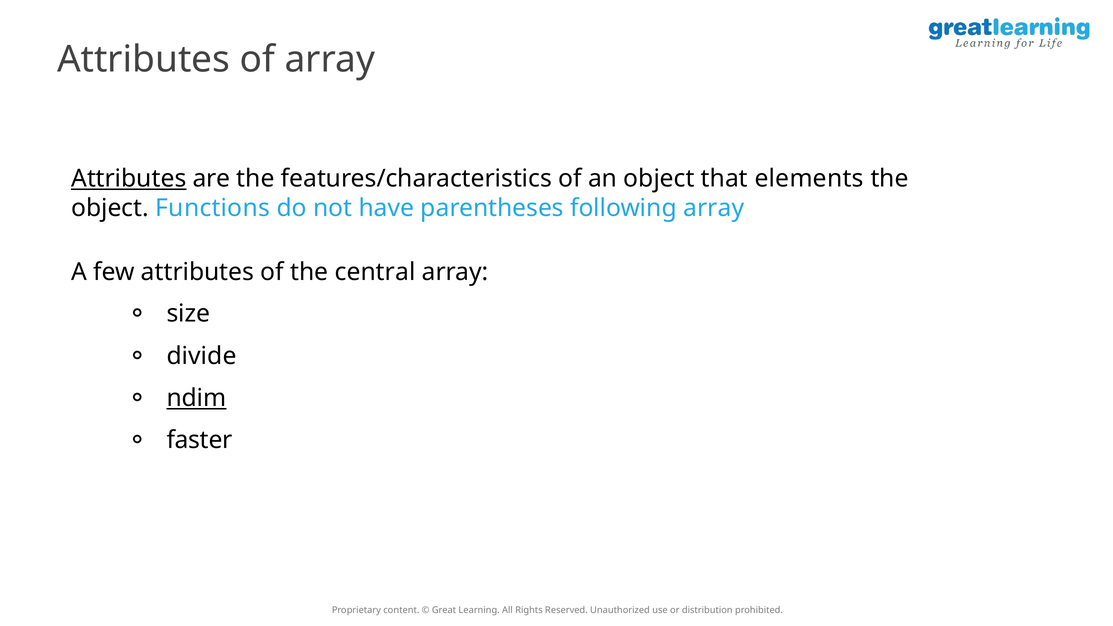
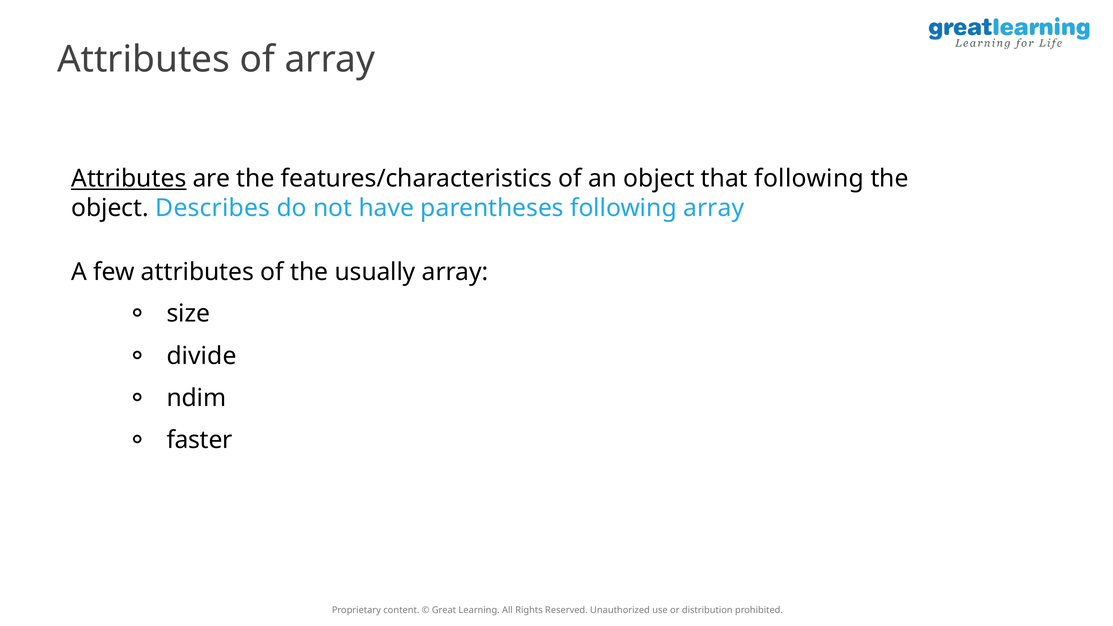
that elements: elements -> following (809, 179)
Functions: Functions -> Describes (213, 208)
central: central -> usually (375, 272)
ndim underline: present -> none (197, 398)
